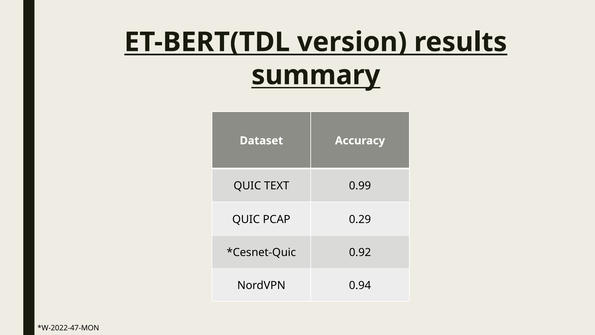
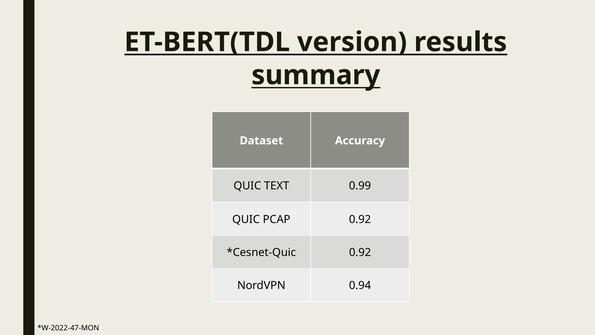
PCAP 0.29: 0.29 -> 0.92 (360, 219)
